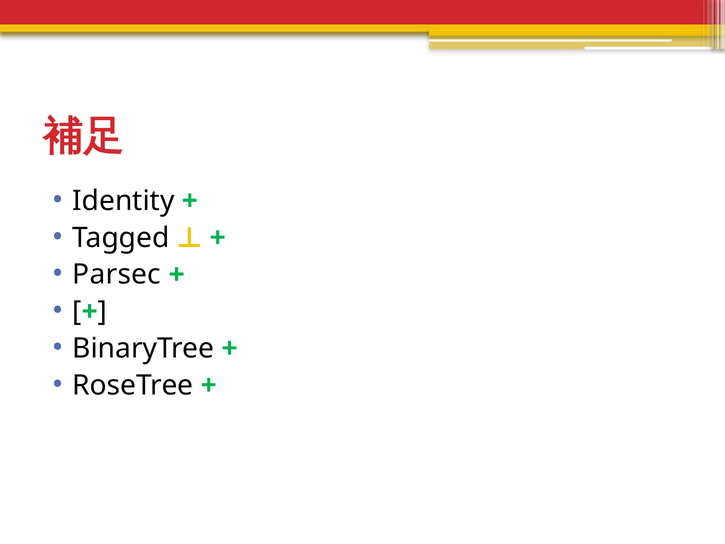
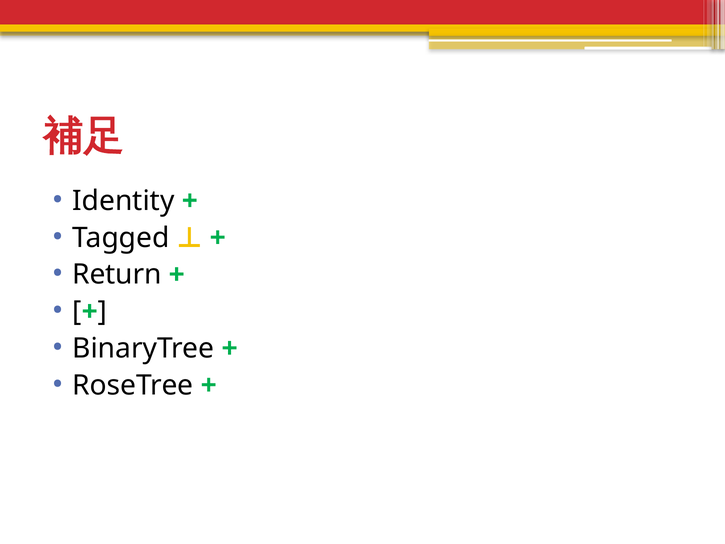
Parsec: Parsec -> Return (117, 275)
